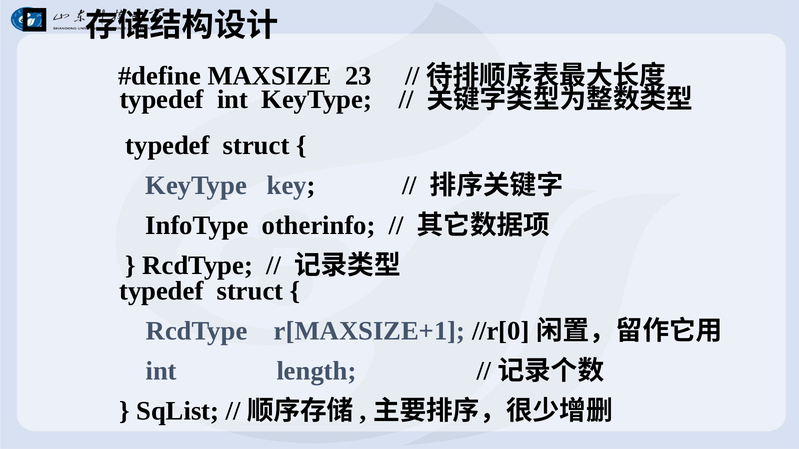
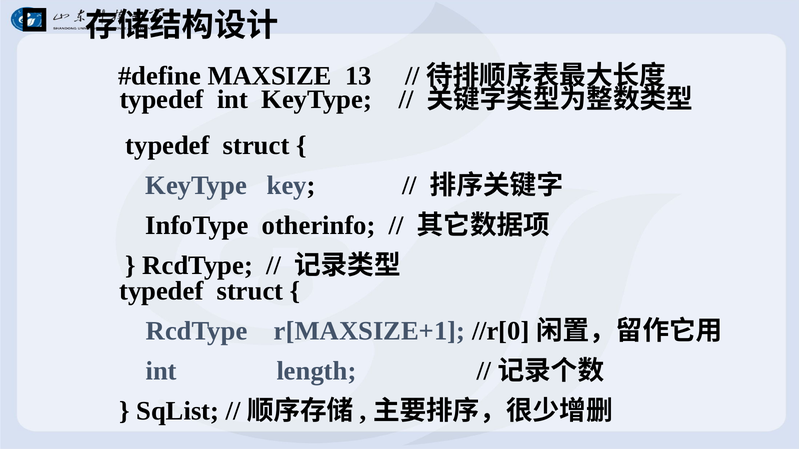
23: 23 -> 13 (358, 76)
